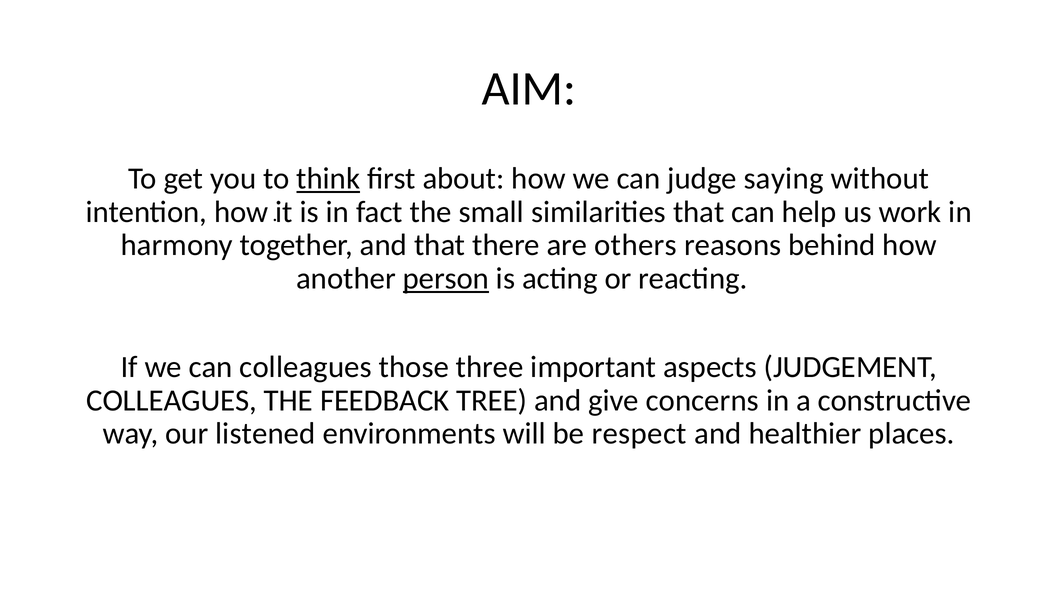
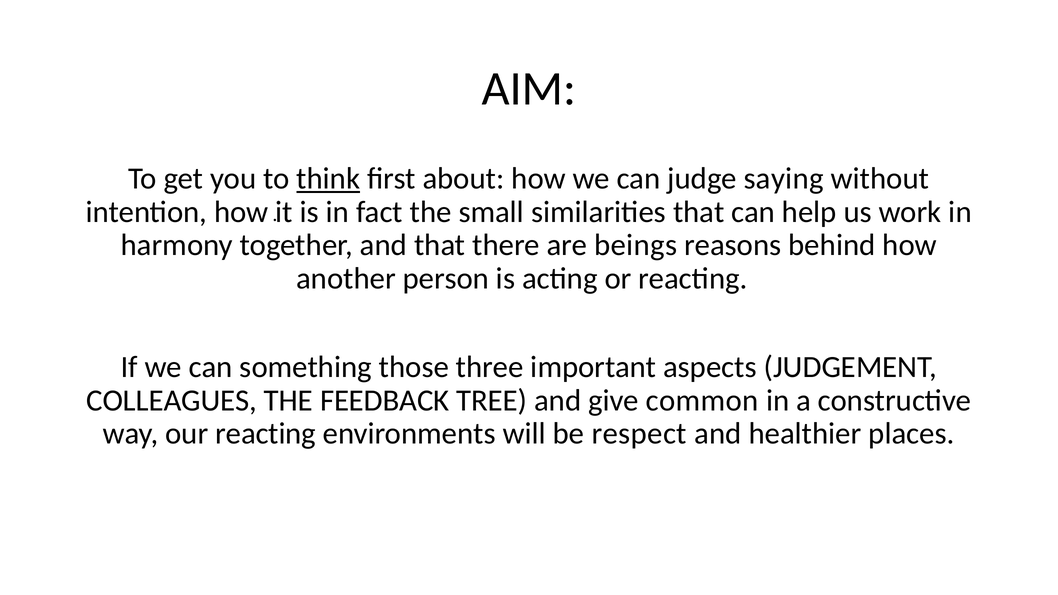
others: others -> beings (636, 245)
person underline: present -> none (446, 279)
can colleagues: colleagues -> something (306, 367)
concerns: concerns -> common (702, 400)
our listened: listened -> reacting (266, 434)
